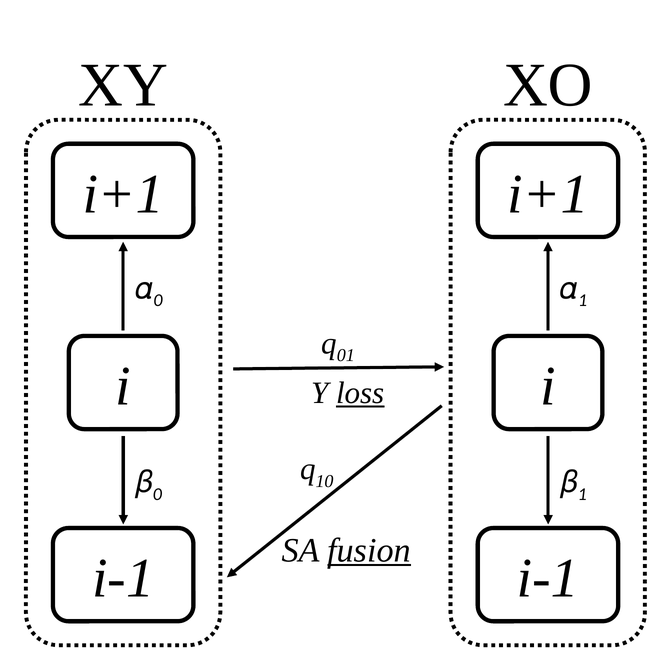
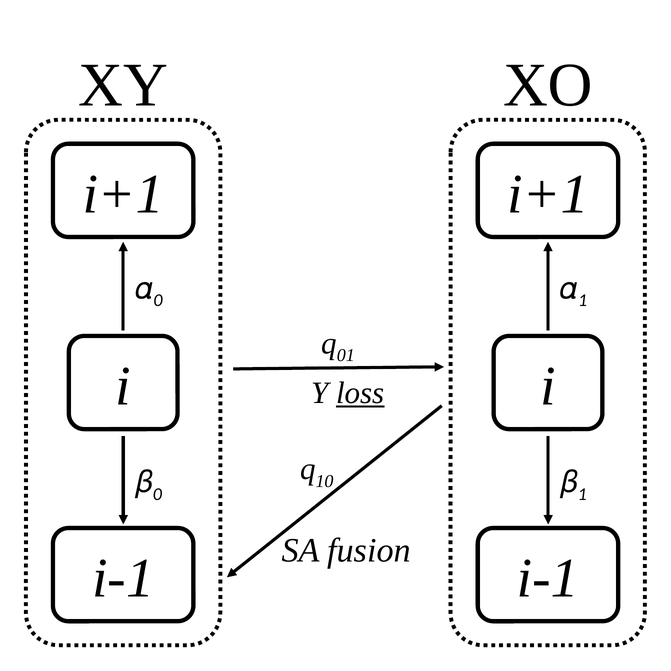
fusion underline: present -> none (369, 550)
